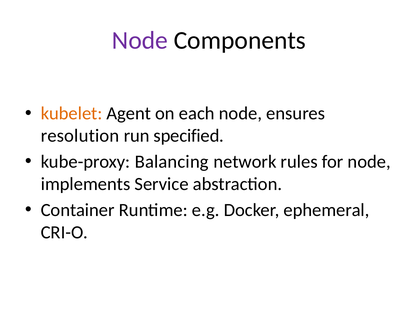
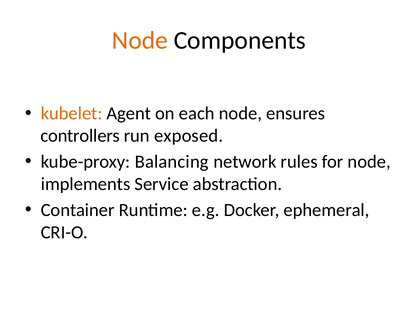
Node colour: purple -> orange (140, 40)
resolution: resolution -> controllers (80, 136)
specified: specified -> exposed (189, 136)
